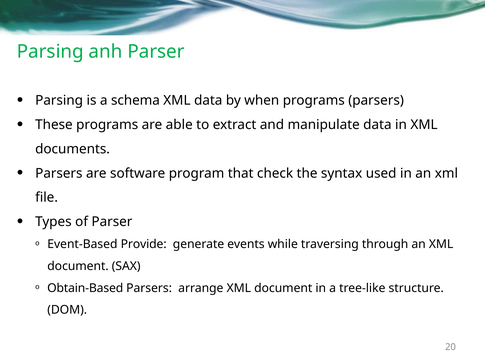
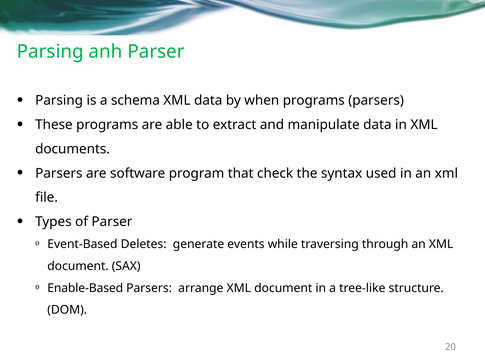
Provide: Provide -> Deletes (144, 244)
Obtain-Based: Obtain-Based -> Enable-Based (85, 288)
